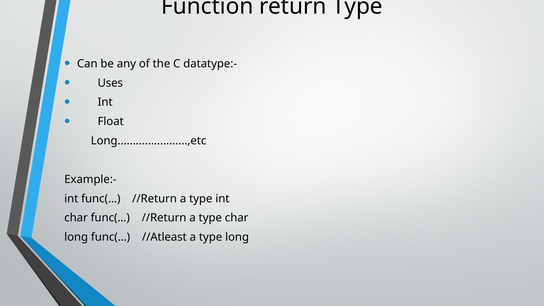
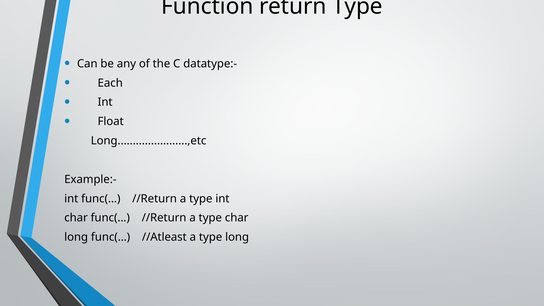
Uses: Uses -> Each (110, 83)
